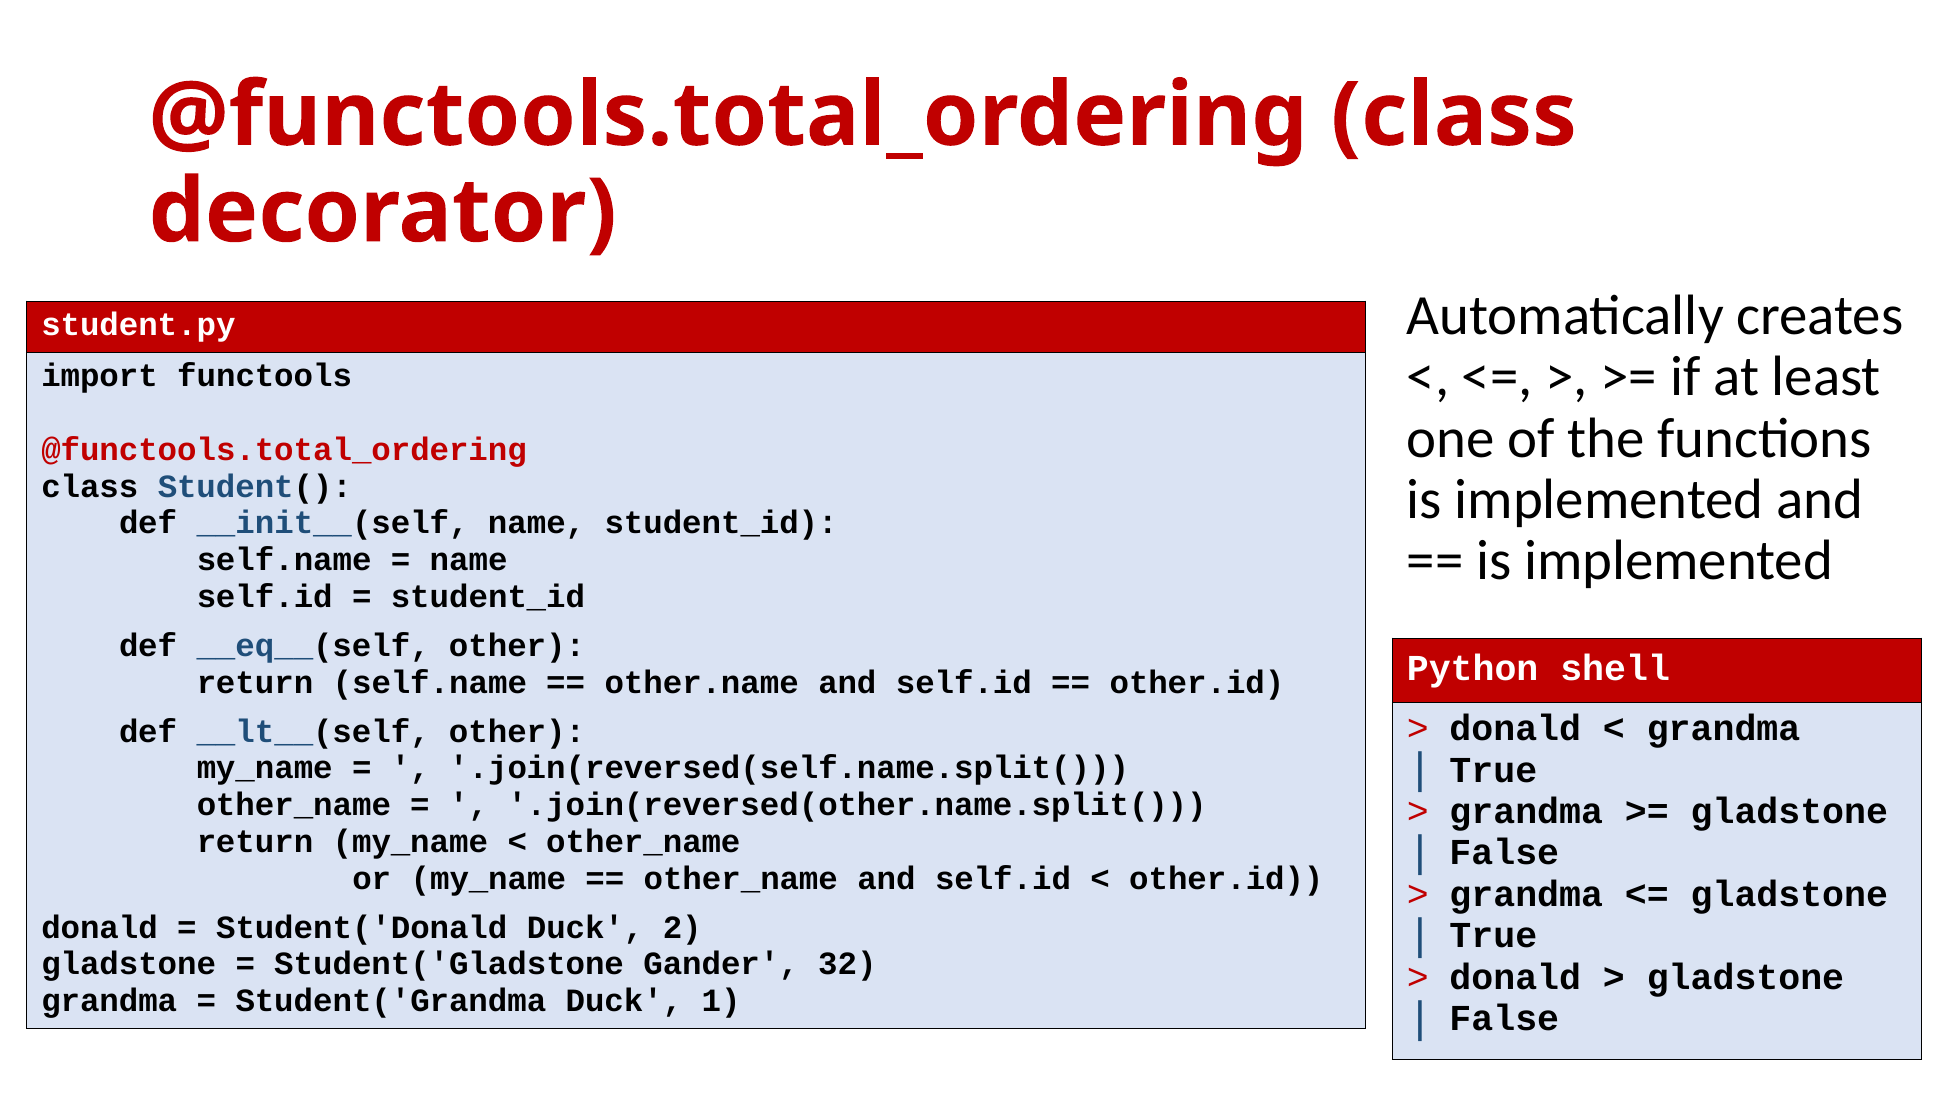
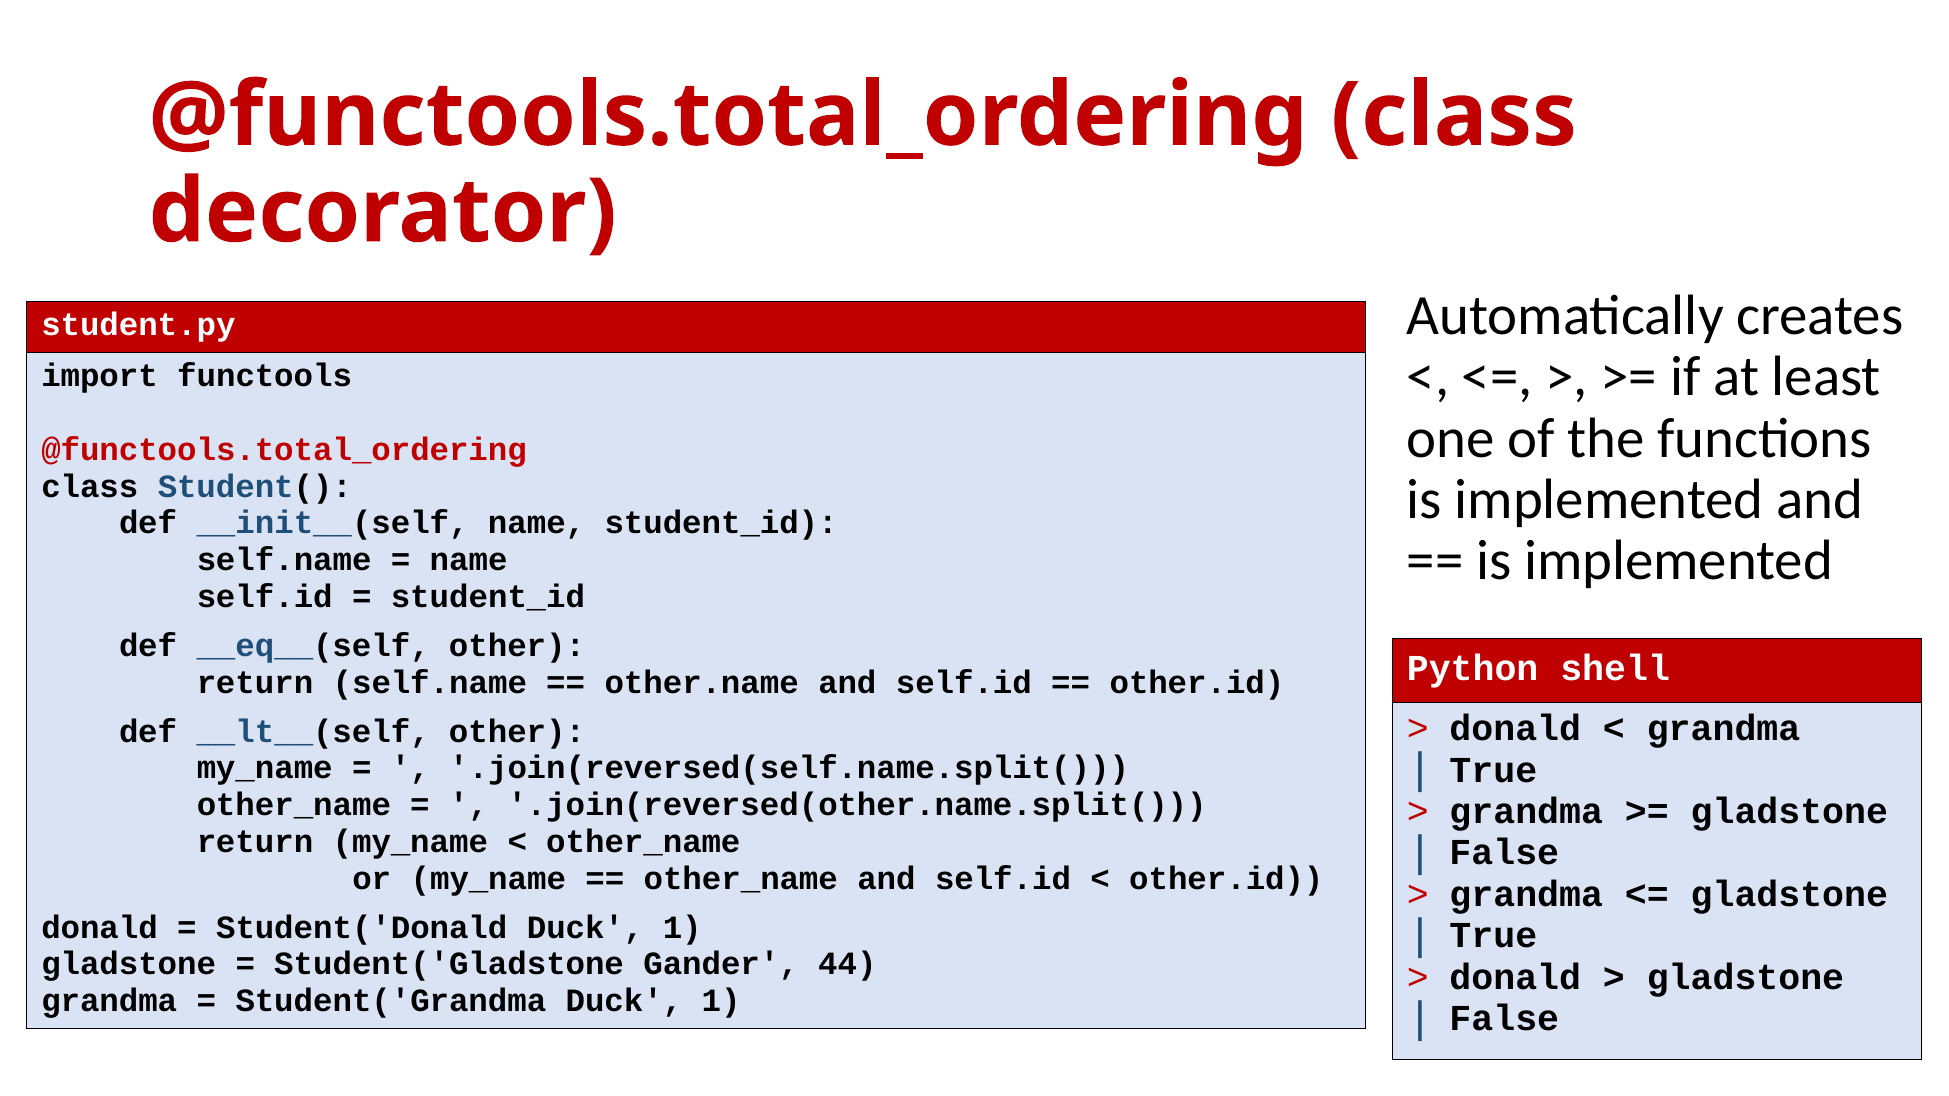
Student('Donald Duck 2: 2 -> 1 (682, 928)
32: 32 -> 44 (847, 964)
